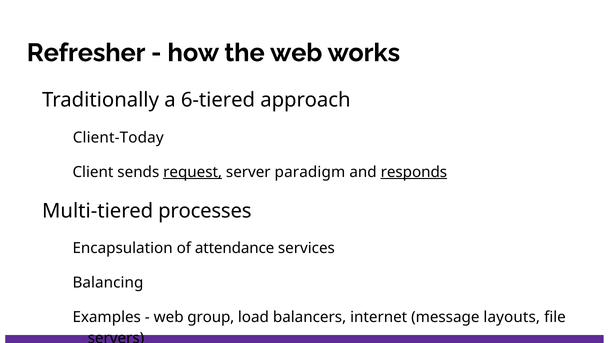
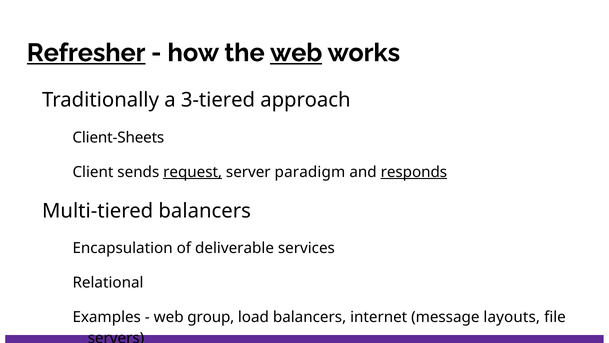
Refresher underline: none -> present (86, 53)
web underline: none -> present (296, 53)
6-tiered: 6-tiered -> 3-tiered (218, 100)
Client-Today: Client-Today -> Client-Sheets (118, 137)
Multi-tiered processes: processes -> balancers (205, 211)
attendance: attendance -> deliverable (235, 248)
Balancing: Balancing -> Relational (108, 282)
